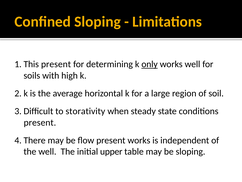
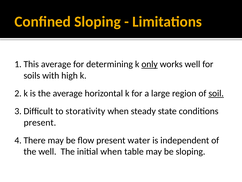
present: present -> average (56, 64)
soil underline: none -> present (216, 93)
present works: works -> water (139, 140)
initial upper: upper -> when (111, 151)
